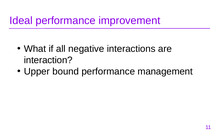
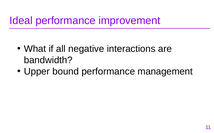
interaction: interaction -> bandwidth (48, 61)
